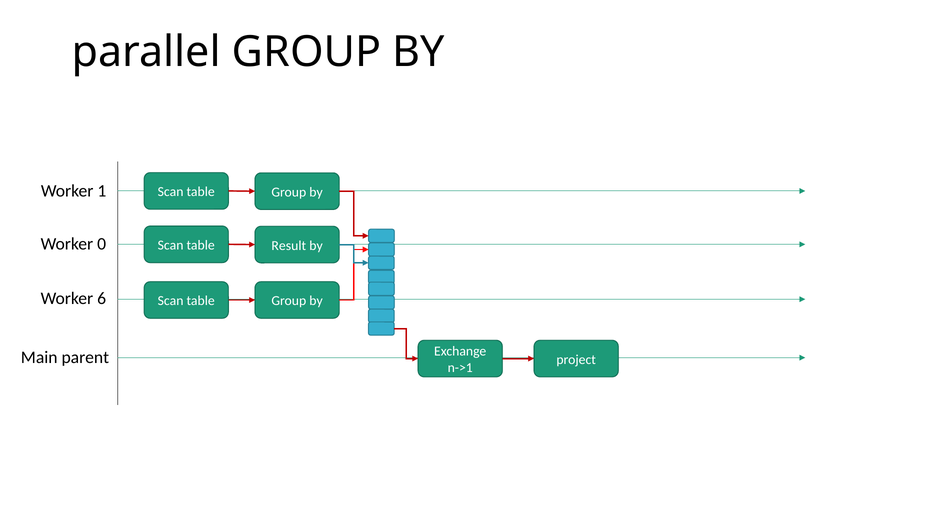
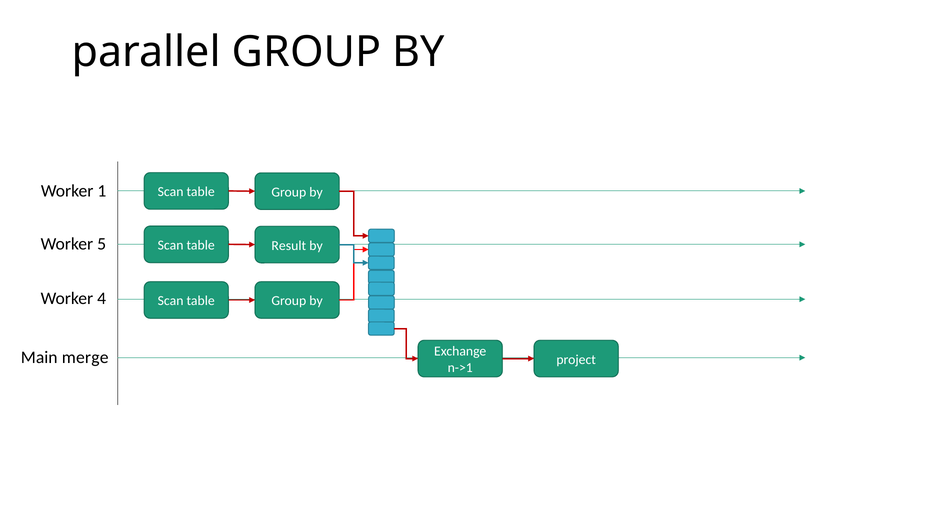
0: 0 -> 5 (102, 244)
6: 6 -> 4 (102, 298)
parent: parent -> merge (85, 357)
